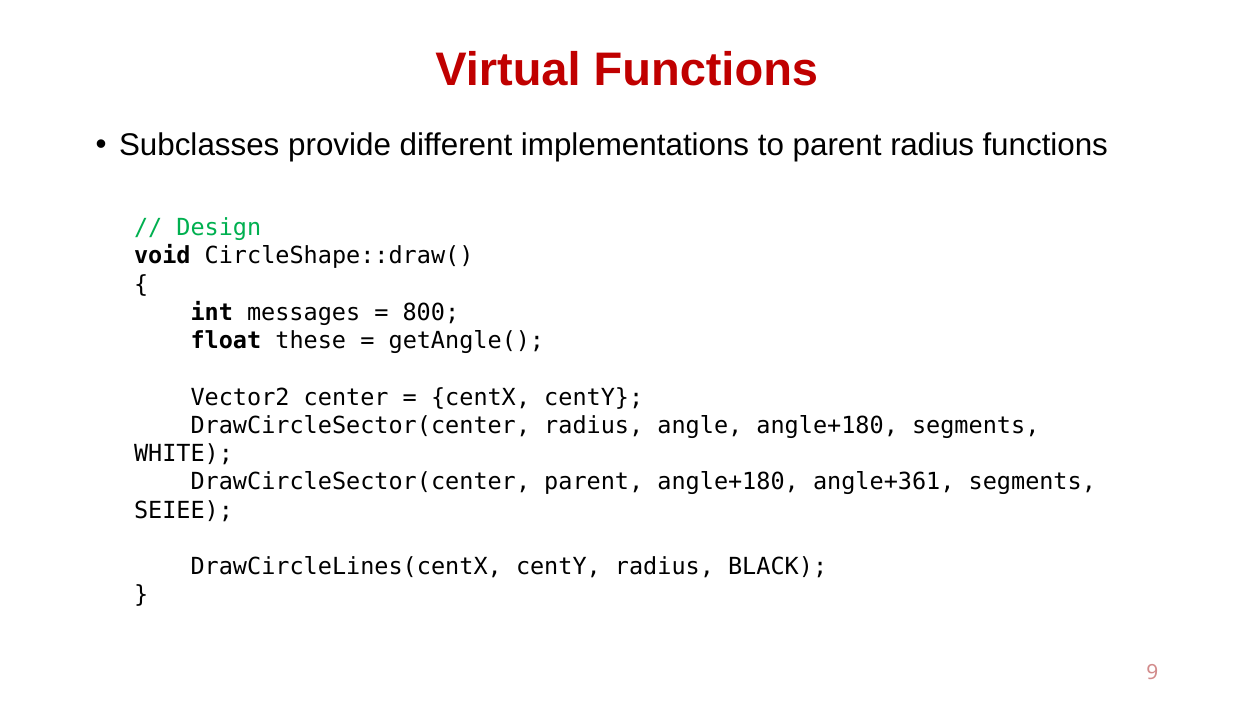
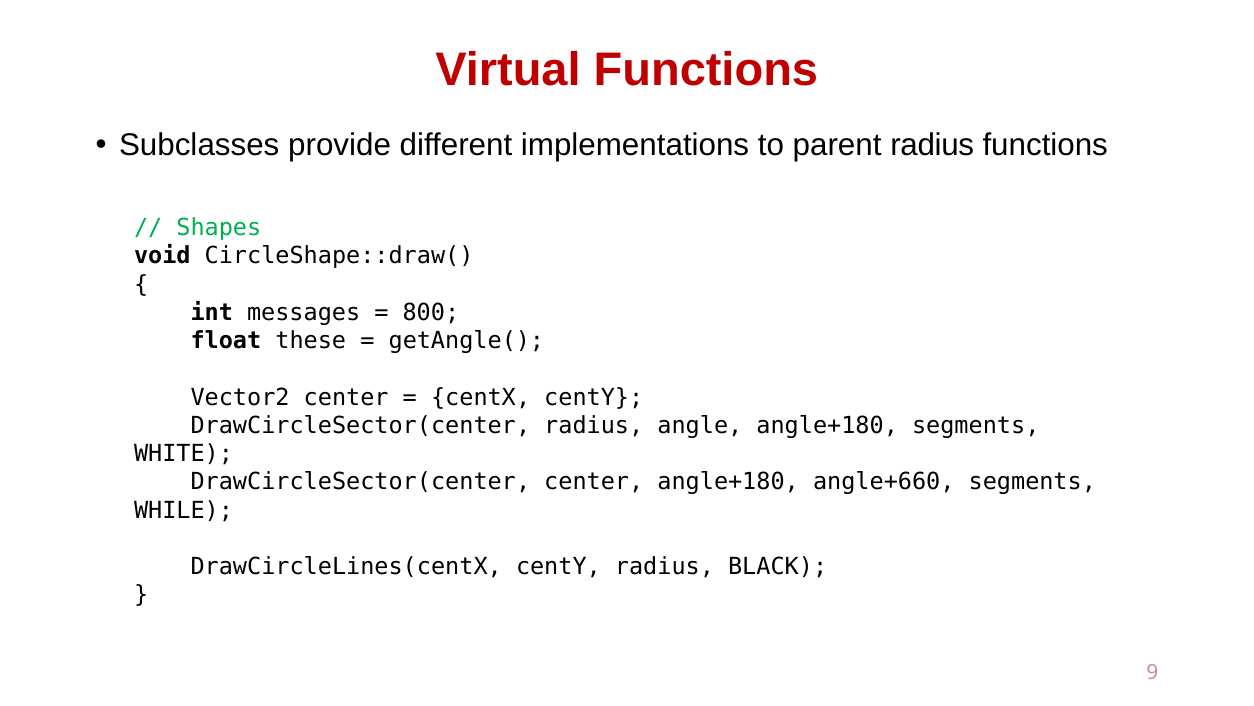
Design: Design -> Shapes (219, 228)
DrawCircleSector(center parent: parent -> center (594, 482)
angle+361: angle+361 -> angle+660 (884, 482)
SEIEE: SEIEE -> WHILE (184, 510)
